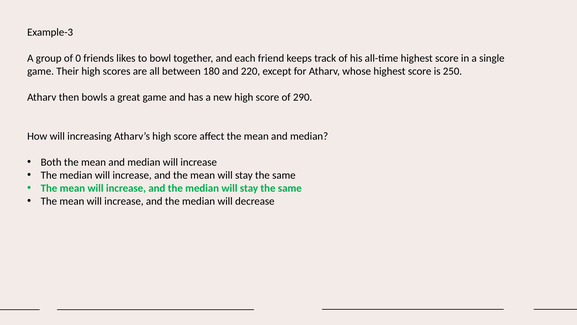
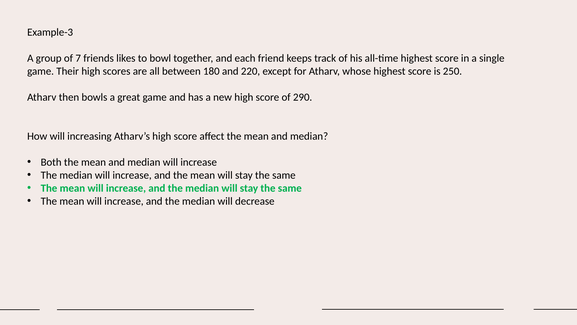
0: 0 -> 7 (78, 58)
